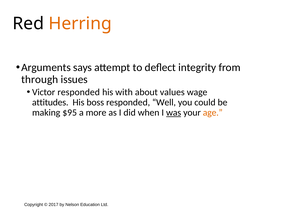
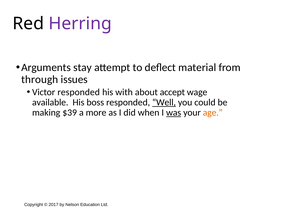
Herring colour: orange -> purple (80, 24)
says: says -> stay (82, 68)
integrity: integrity -> material (197, 68)
values: values -> accept (172, 92)
attitudes: attitudes -> available (50, 103)
Well underline: none -> present (164, 103)
$95: $95 -> $39 (70, 113)
